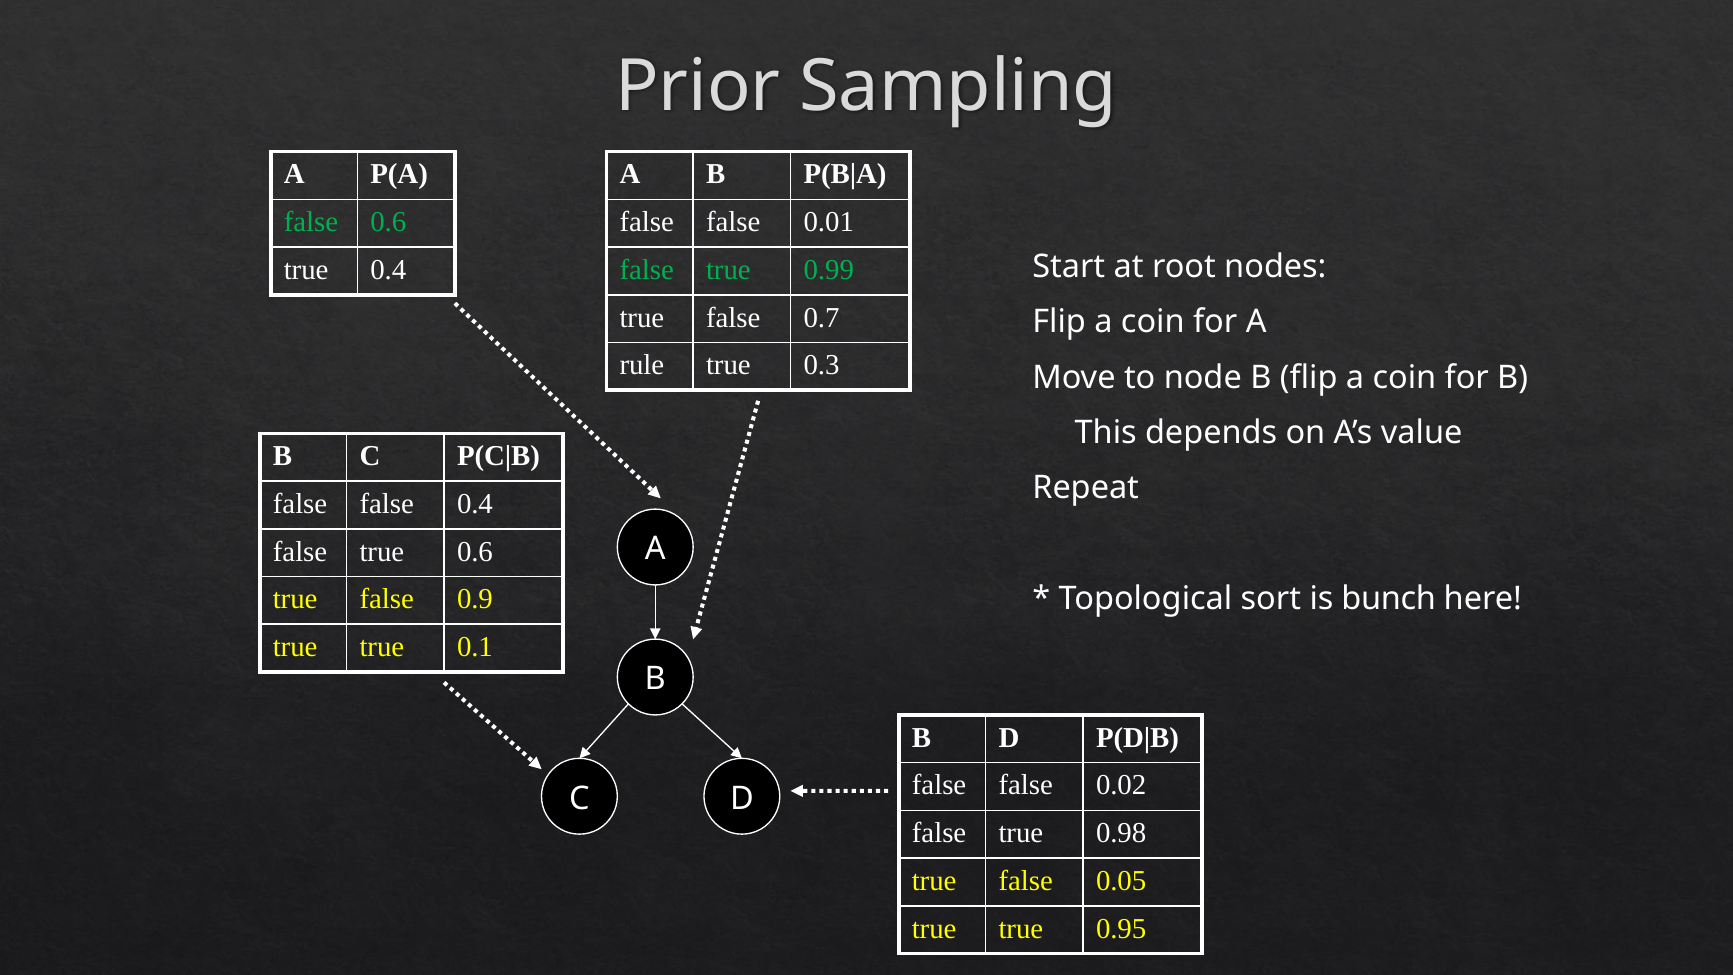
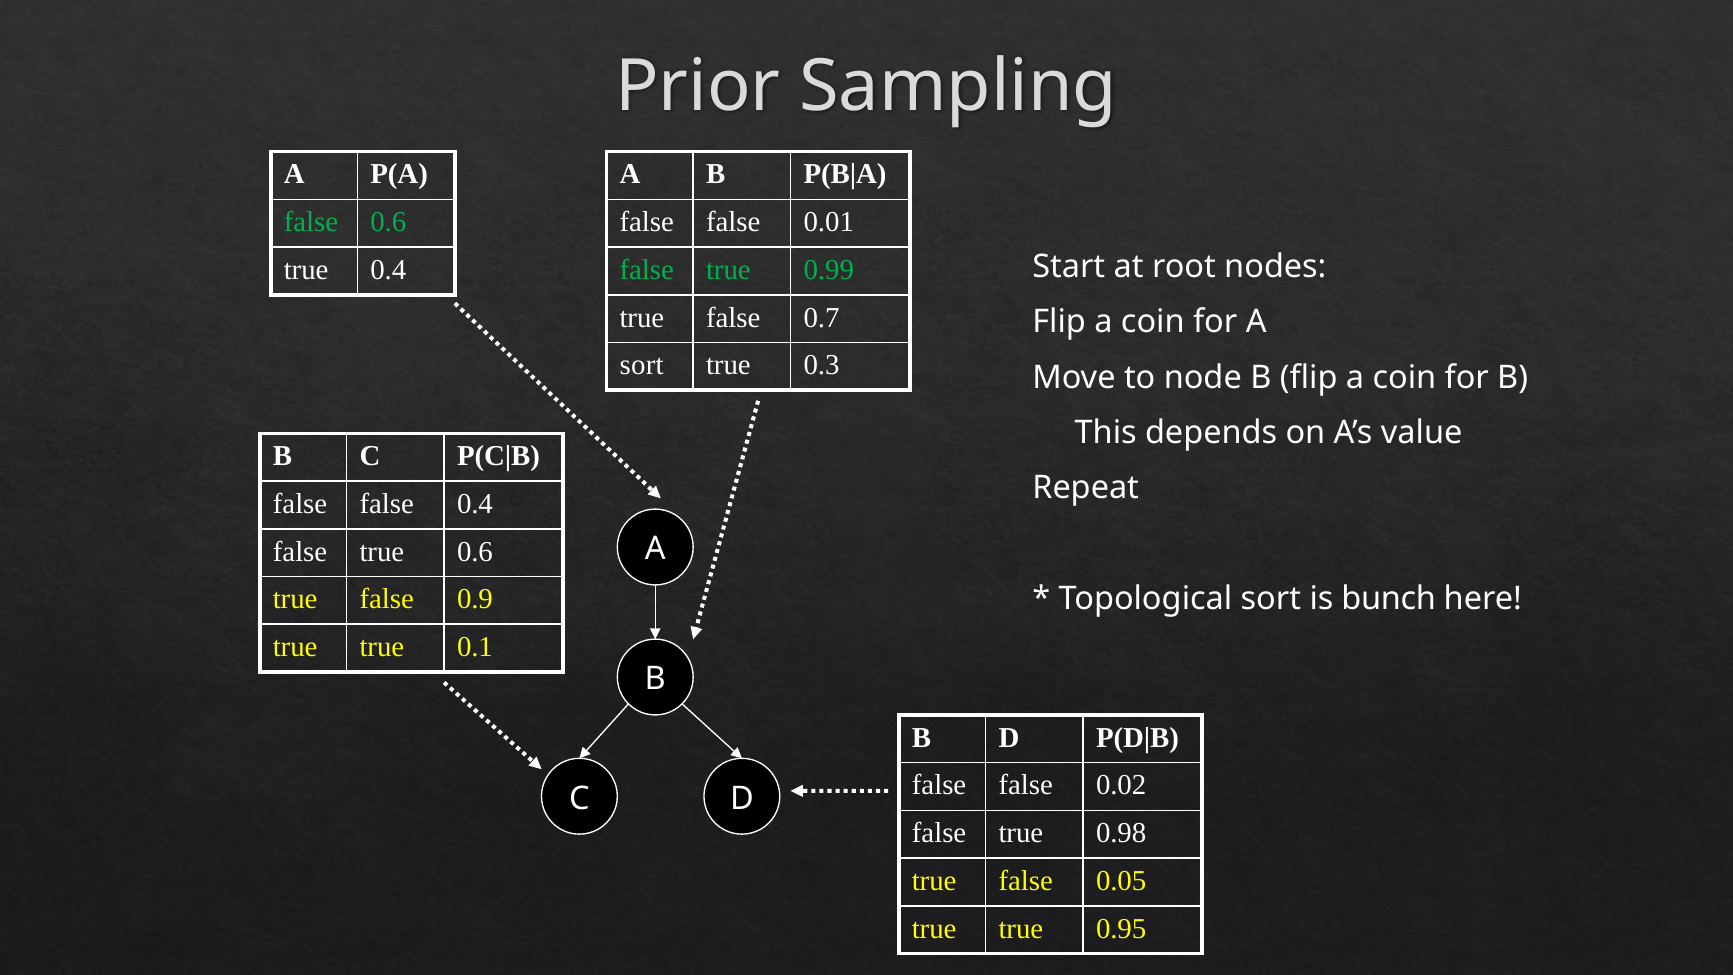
rule: rule -> sort (642, 365)
